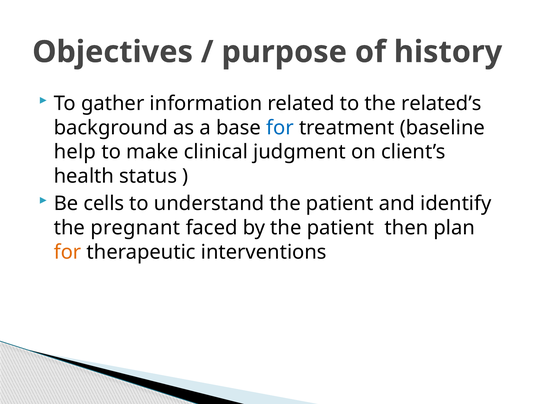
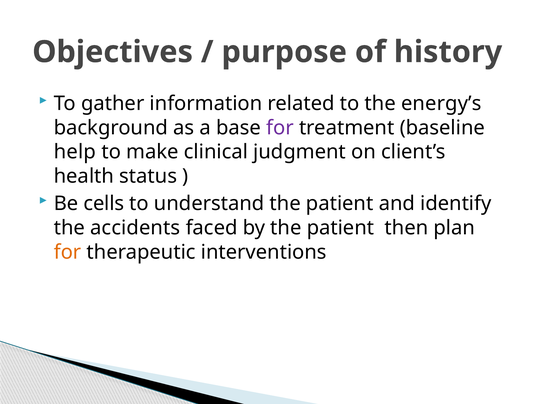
related’s: related’s -> energy’s (441, 104)
for colour: blue -> purple (280, 128)
pregnant: pregnant -> accidents (135, 228)
